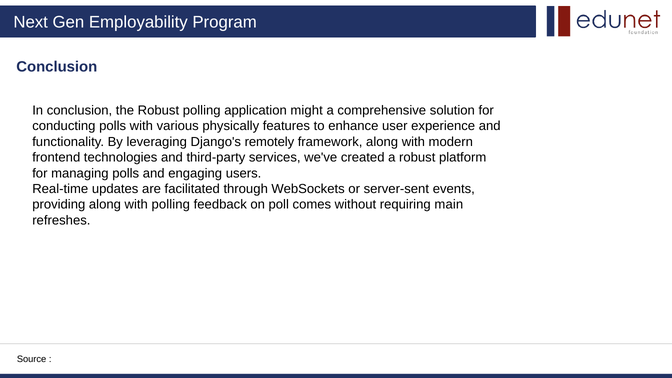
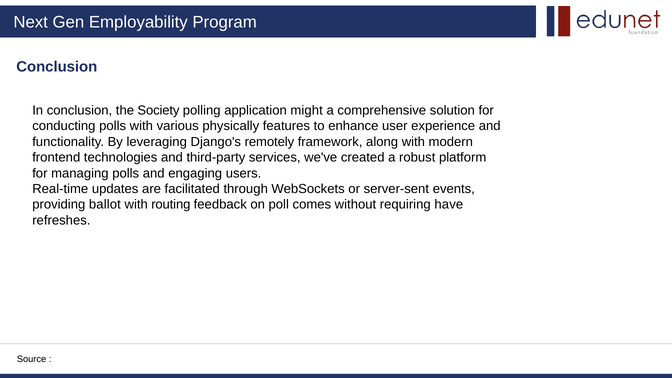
the Robust: Robust -> Society (158, 110)
providing along: along -> ballot (105, 205)
with polling: polling -> routing (171, 205)
main: main -> have (449, 205)
